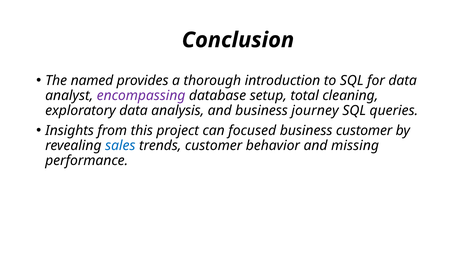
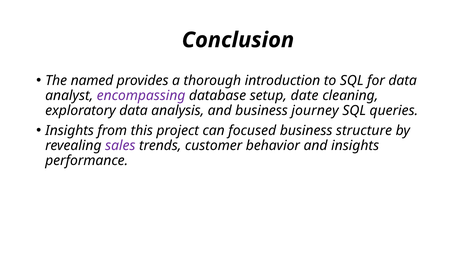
total: total -> date (305, 95)
business customer: customer -> structure (364, 130)
sales colour: blue -> purple (120, 145)
and missing: missing -> insights (355, 145)
